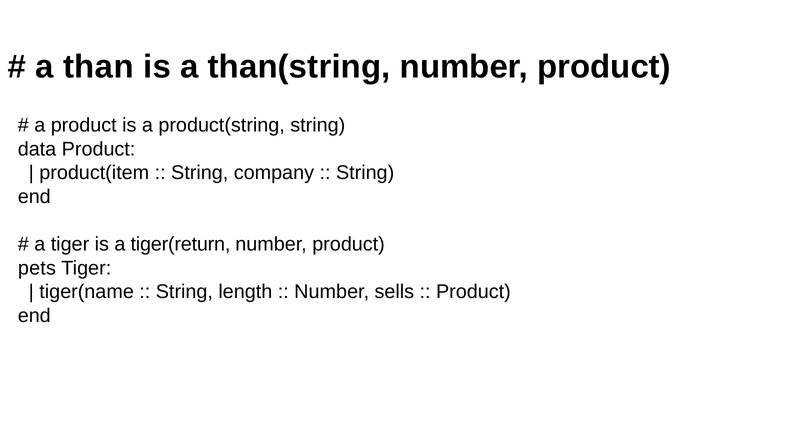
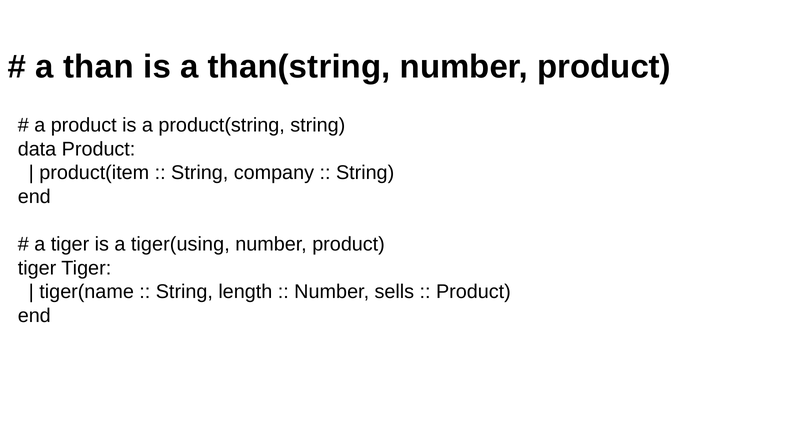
tiger(return: tiger(return -> tiger(using (180, 244)
pets: pets -> tiger (37, 268)
